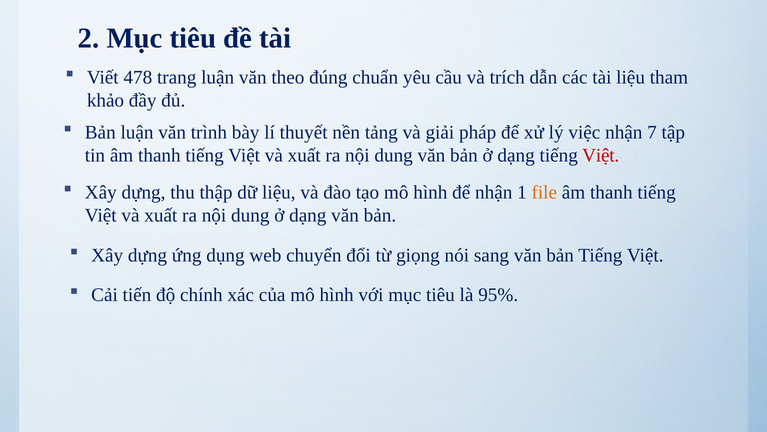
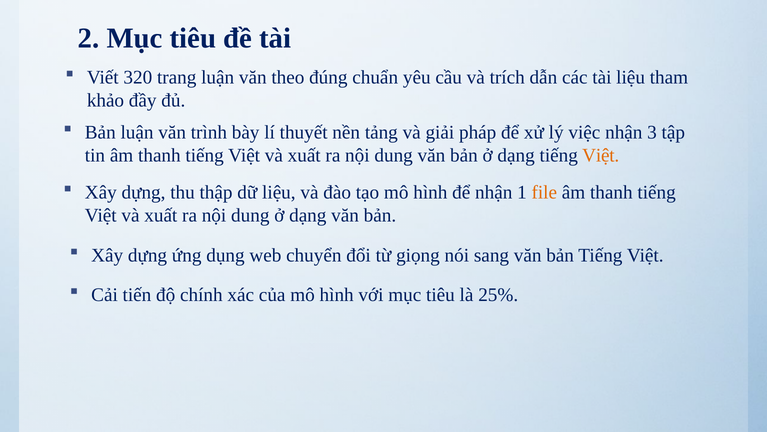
478: 478 -> 320 (138, 77)
7: 7 -> 3 (652, 132)
Việt colour: red -> orange (601, 155)
95%: 95% -> 25% (498, 295)
